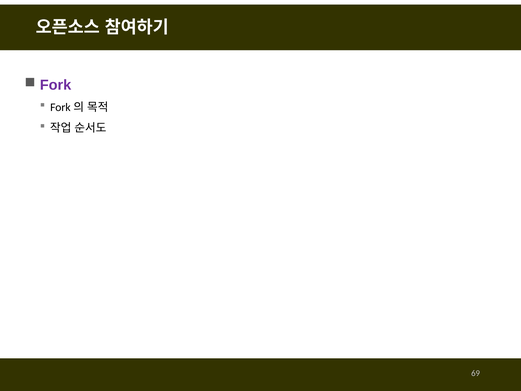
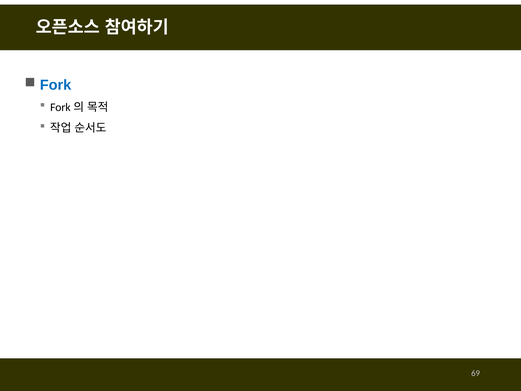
Fork colour: purple -> blue (56, 85)
